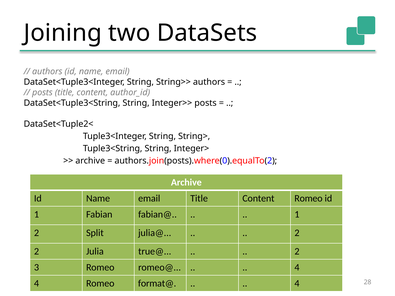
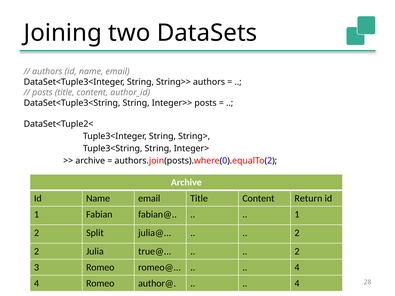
Content Romeo: Romeo -> Return (308, 198)
format@: format@ -> author@ (157, 284)
